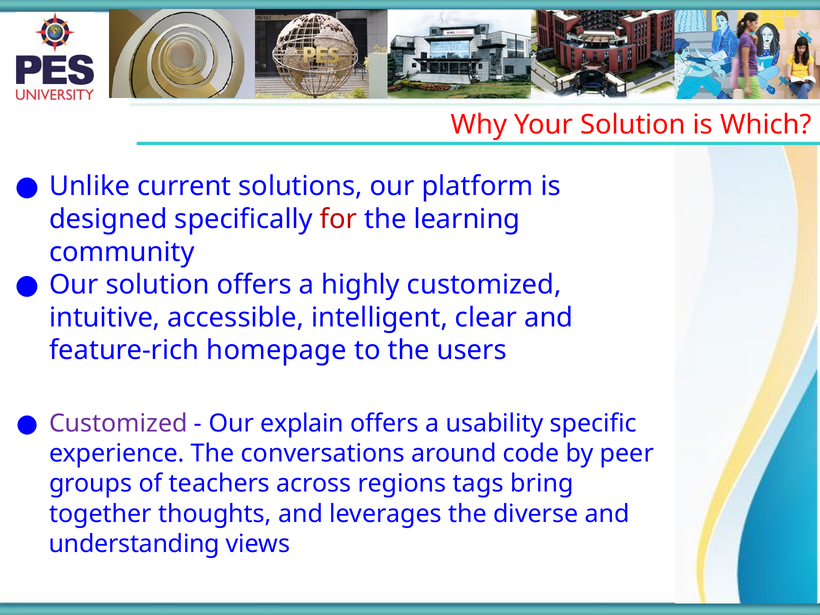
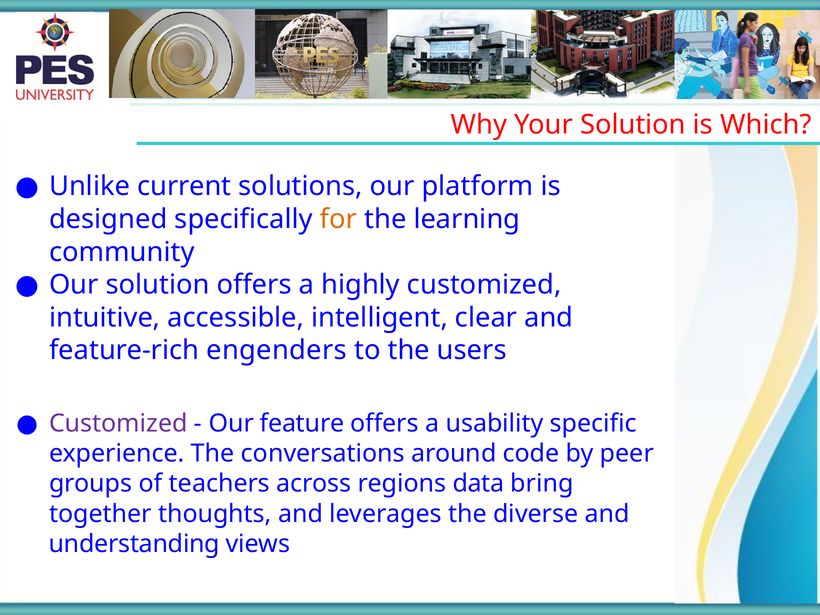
for colour: red -> orange (339, 219)
homepage: homepage -> engenders (277, 350)
explain: explain -> feature (302, 424)
tags: tags -> data (478, 484)
